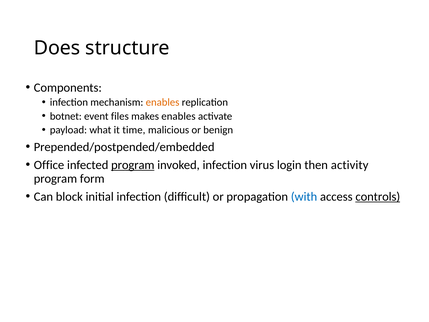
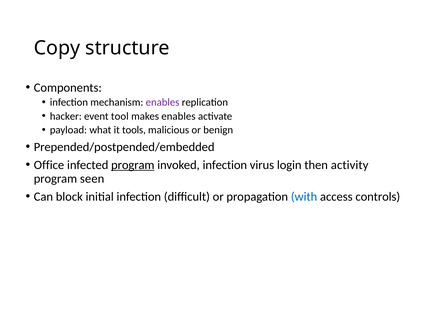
Does: Does -> Copy (57, 48)
enables colour: orange -> purple (163, 102)
botnet: botnet -> hacker (66, 116)
files: files -> tool (120, 116)
time: time -> tools (134, 130)
form: form -> seen (92, 178)
controls underline: present -> none (378, 196)
